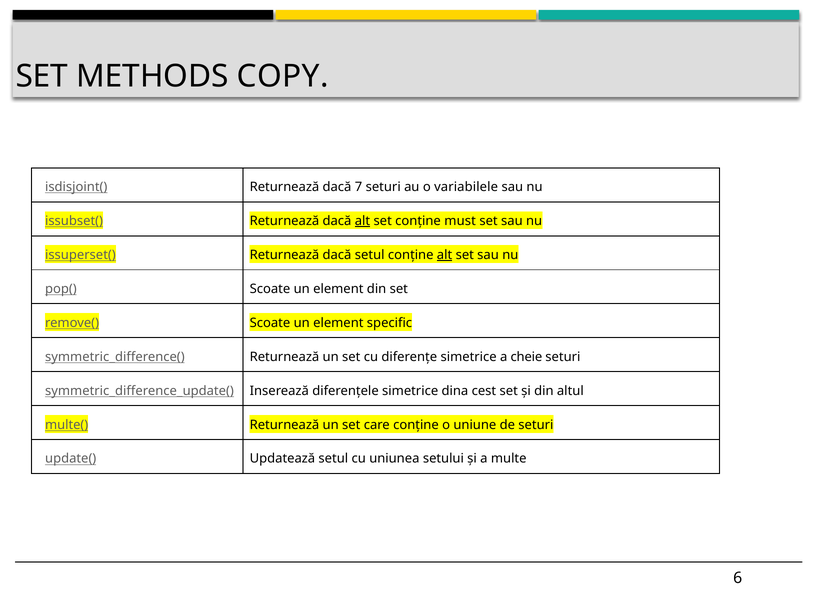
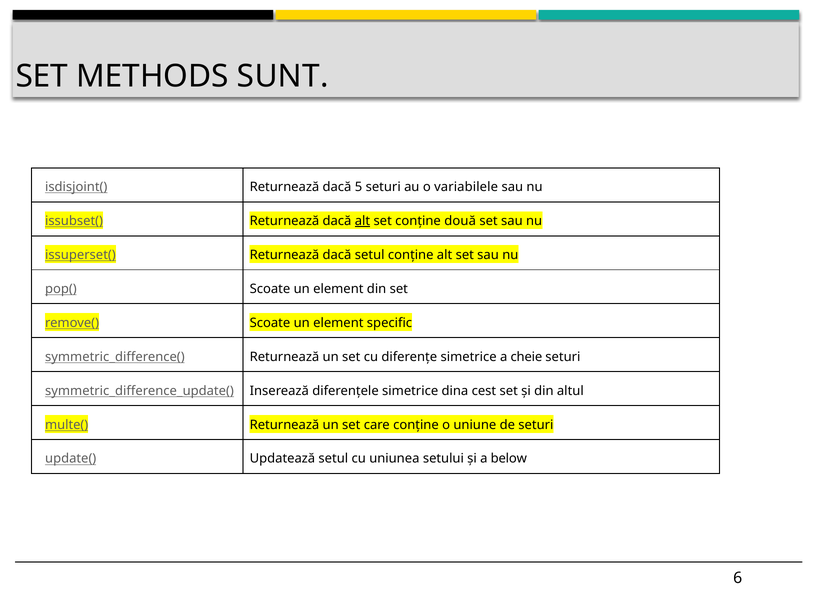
COPY: COPY -> SUNT (283, 76)
7: 7 -> 5 (359, 187)
must: must -> două (460, 221)
alt underline: present -> none (445, 255)
multe: multe -> below (509, 459)
